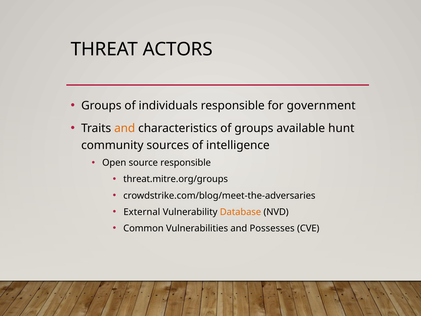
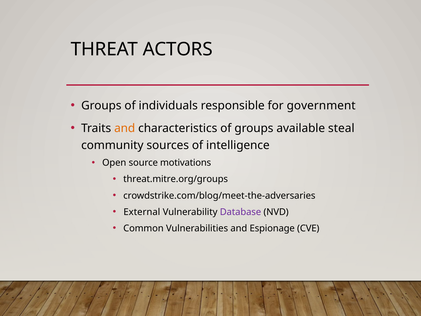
hunt: hunt -> steal (341, 128)
source responsible: responsible -> motivations (186, 163)
Database colour: orange -> purple (241, 212)
Possesses: Possesses -> Espionage (272, 228)
